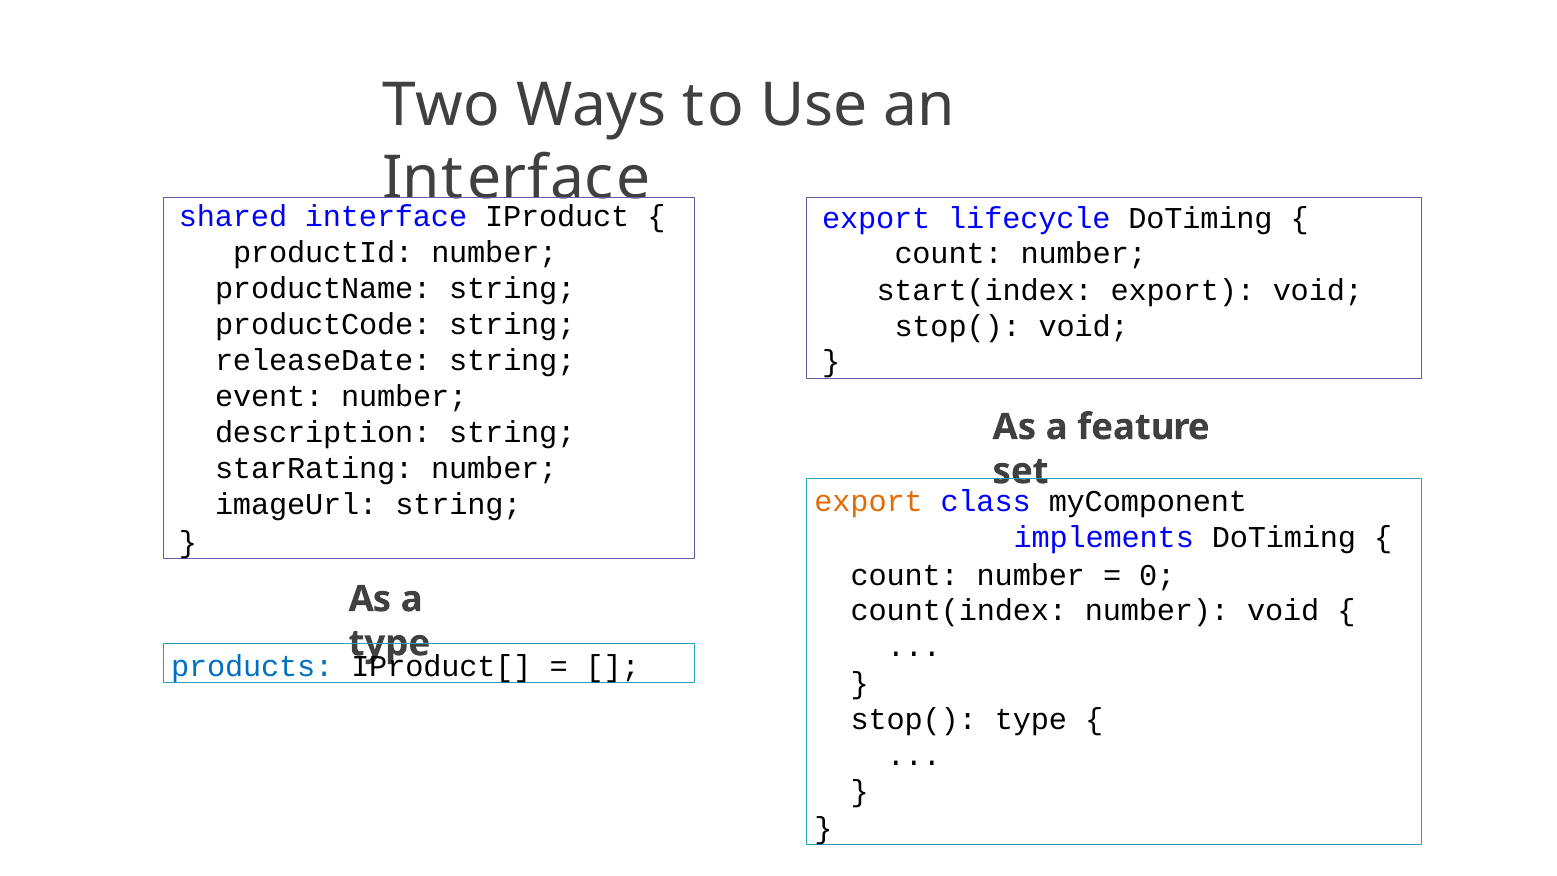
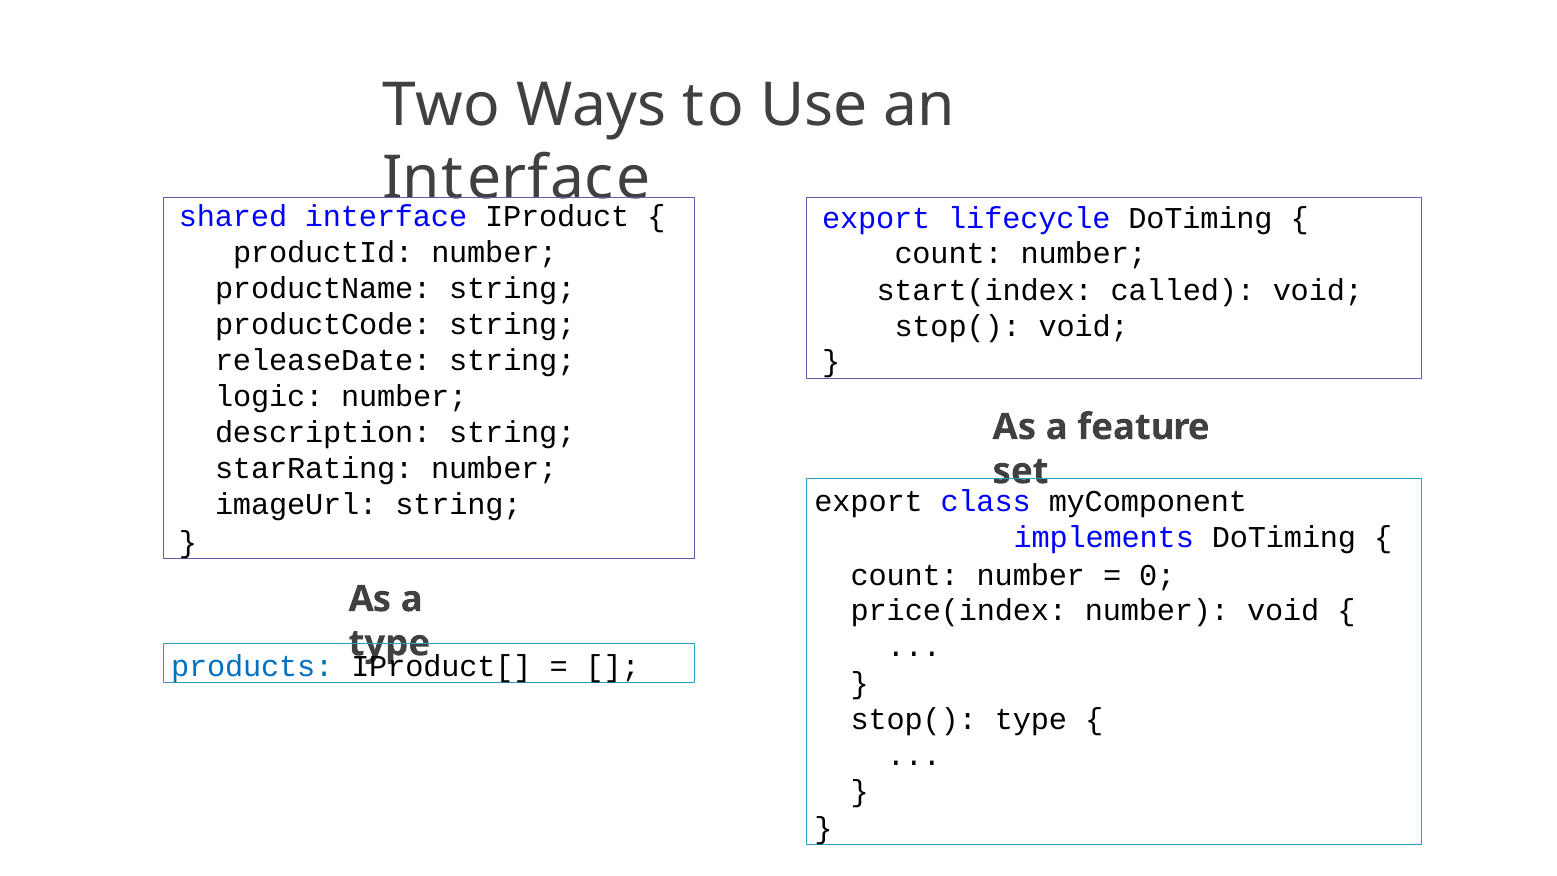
start(index export: export -> called (1183, 291)
event: event -> logic (269, 396)
export colour: orange -> black (869, 501)
count(index: count(index -> price(index (959, 611)
